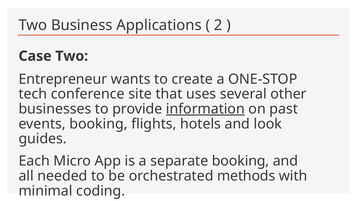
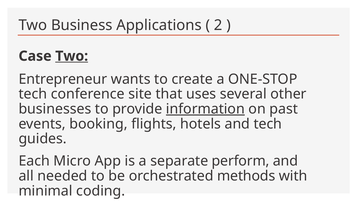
Two underline: none -> present (72, 56)
and look: look -> tech (268, 124)
separate booking: booking -> perform (241, 161)
